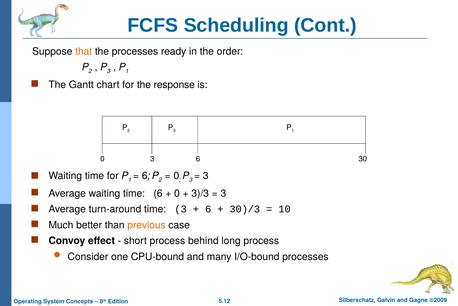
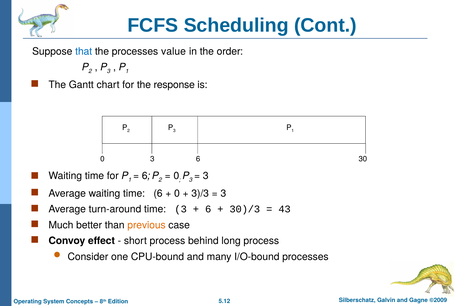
that colour: orange -> blue (84, 51)
ready: ready -> value (174, 51)
10: 10 -> 43 (285, 209)
